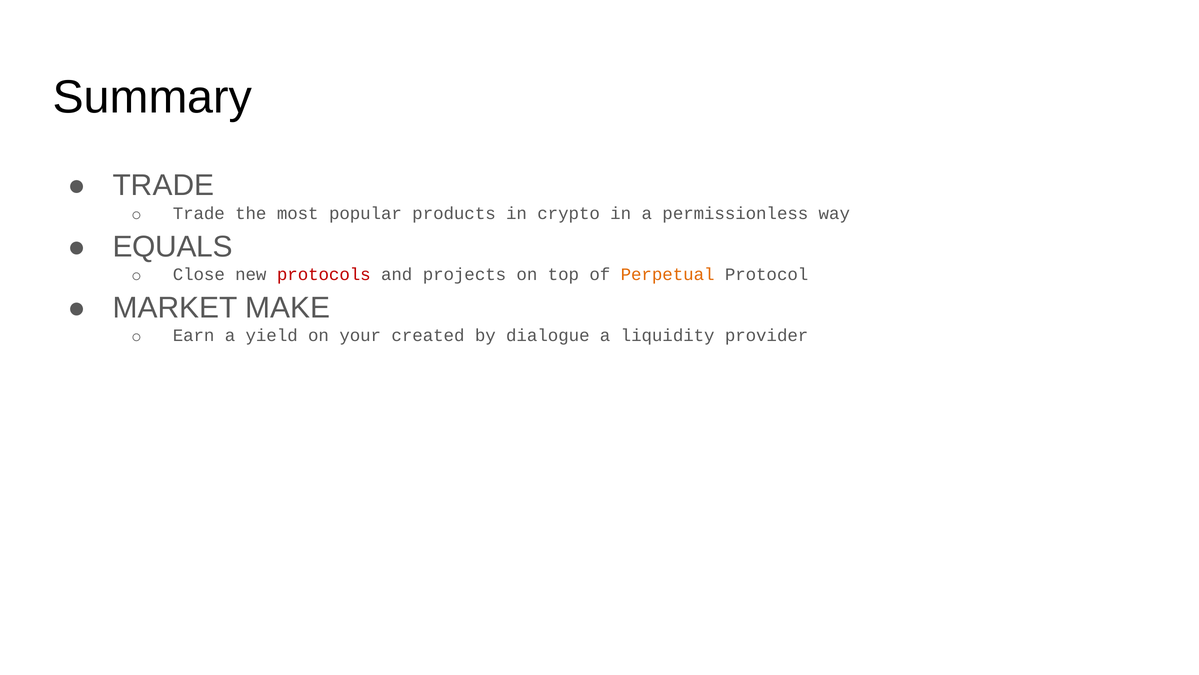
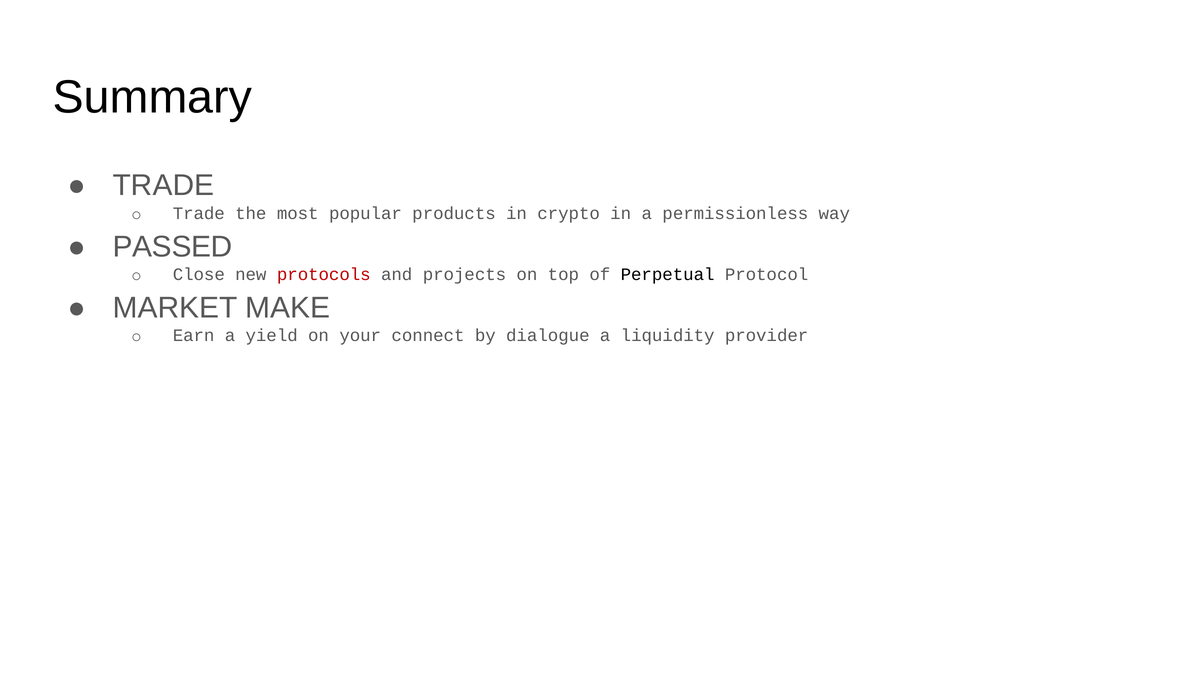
EQUALS: EQUALS -> PASSED (173, 246)
Perpetual colour: orange -> black (668, 274)
created: created -> connect (428, 335)
